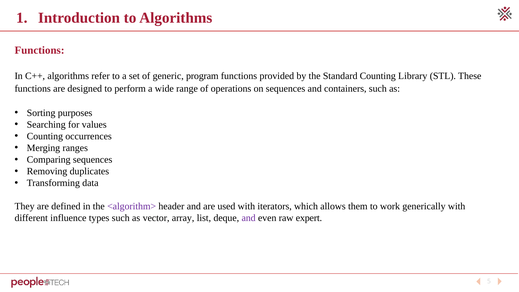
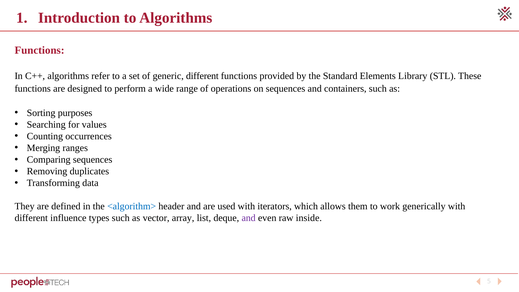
generic program: program -> different (202, 76)
Standard Counting: Counting -> Elements (378, 76)
<algorithm> colour: purple -> blue (132, 206)
expert: expert -> inside (309, 218)
